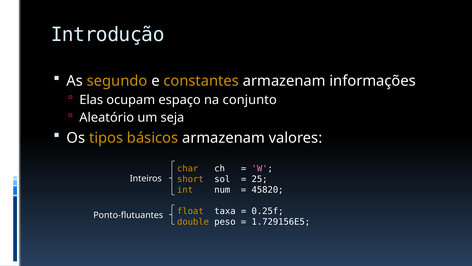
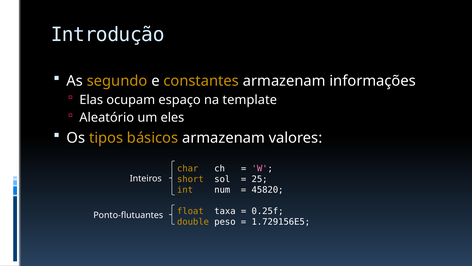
conjunto: conjunto -> template (250, 100)
seja: seja -> eles (172, 118)
